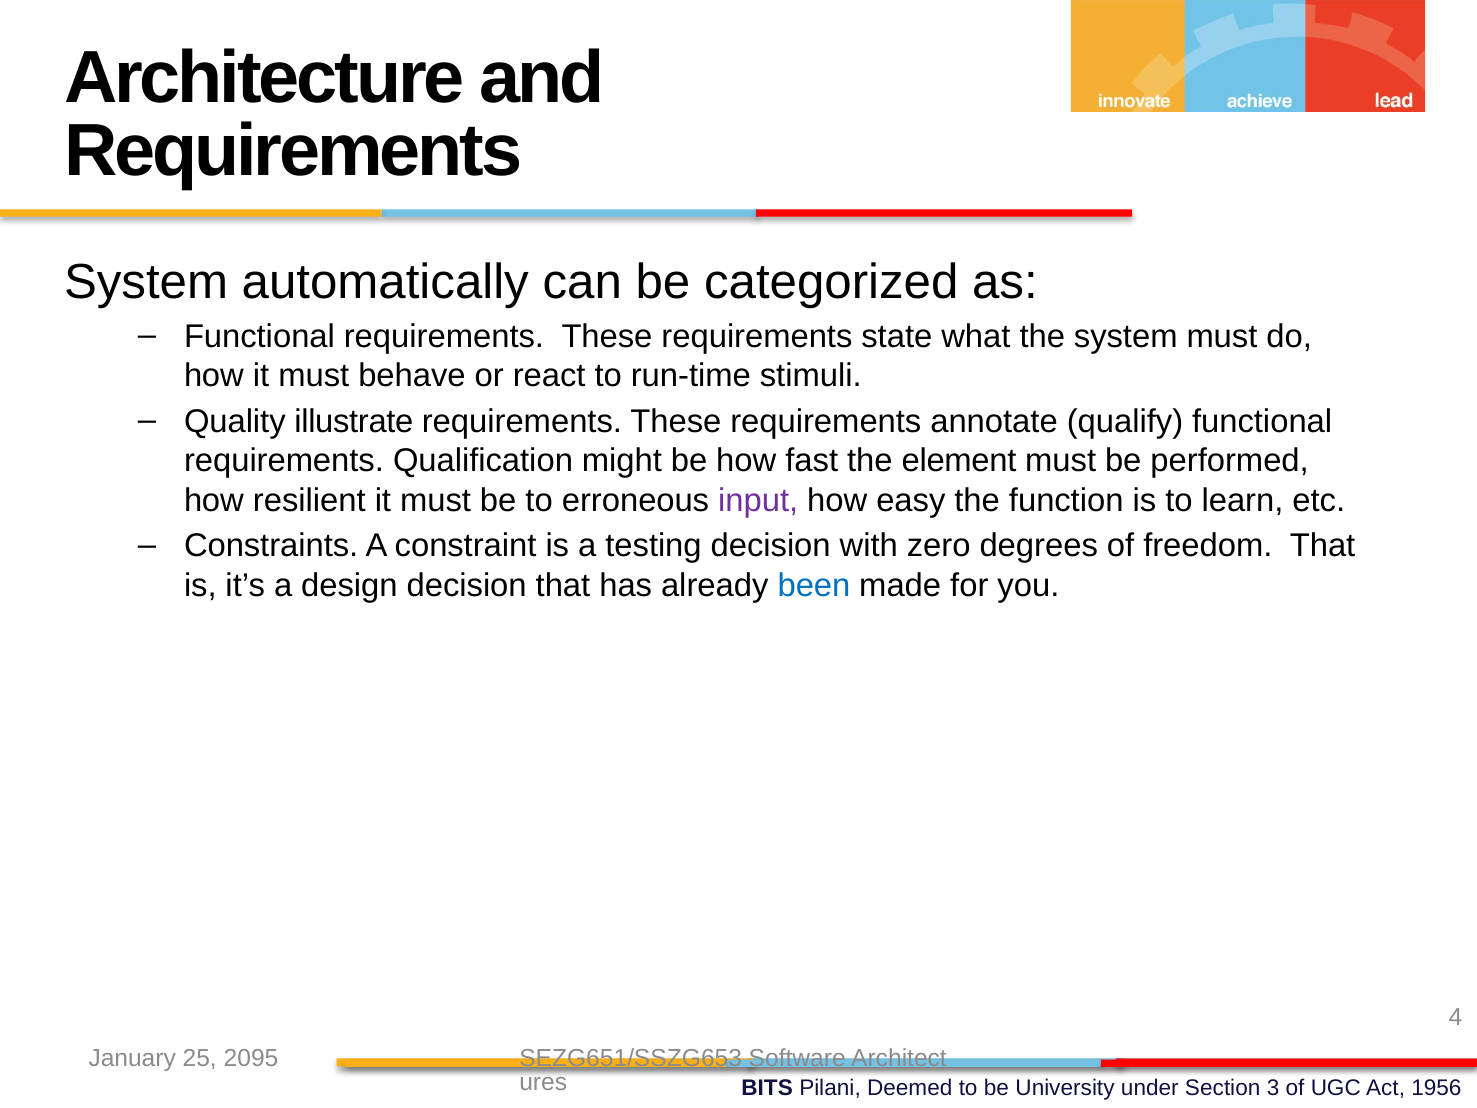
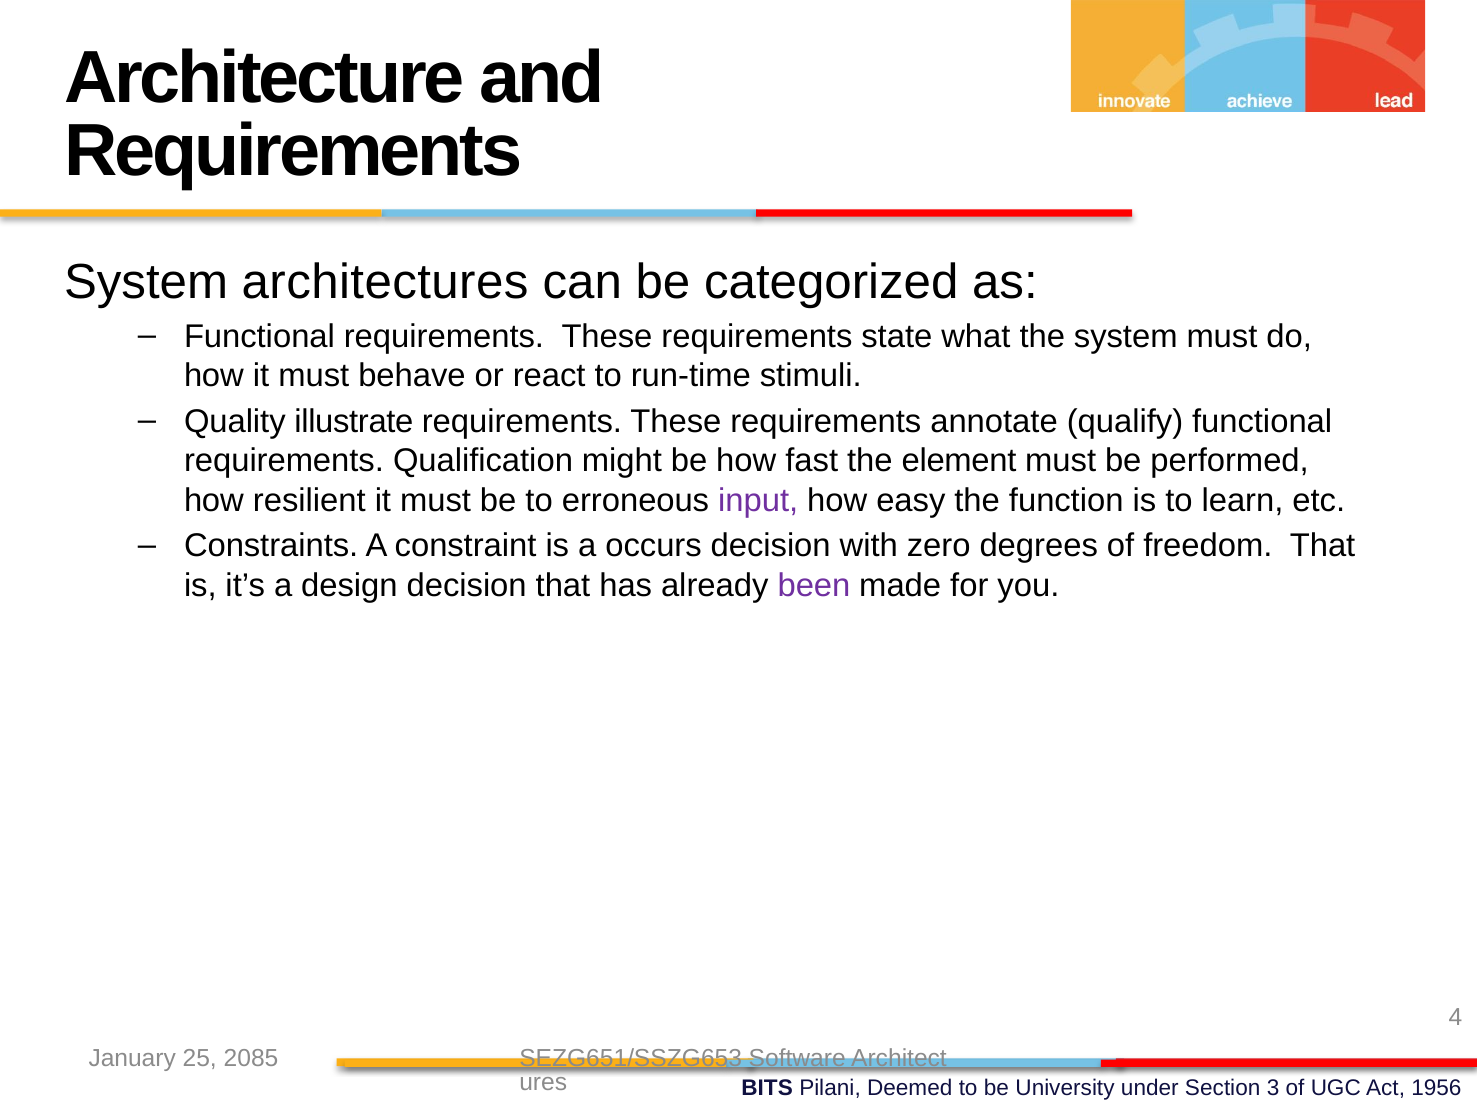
automatically: automatically -> architectures (385, 282)
testing: testing -> occurs (654, 546)
been colour: blue -> purple (814, 585)
2095: 2095 -> 2085 (251, 1058)
